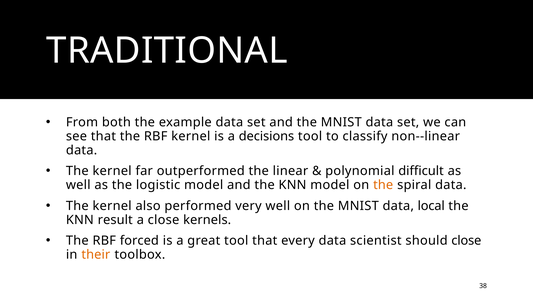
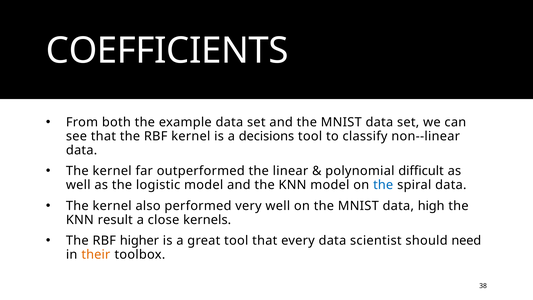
TRADITIONAL: TRADITIONAL -> COEFFICIENTS (167, 51)
the colour: orange -> blue (383, 185)
local: local -> high (431, 206)
forced: forced -> higher (139, 241)
should close: close -> need (466, 241)
